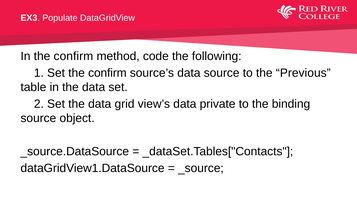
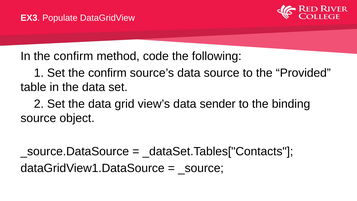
Previous: Previous -> Provided (303, 73)
private: private -> sender (218, 104)
